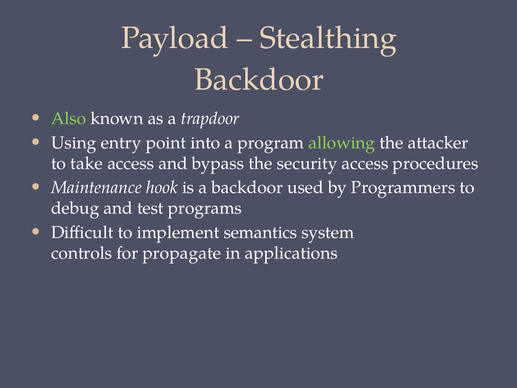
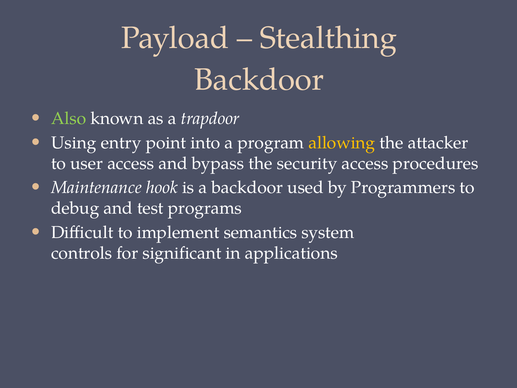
allowing colour: light green -> yellow (342, 143)
take: take -> user (87, 163)
propagate: propagate -> significant (182, 253)
